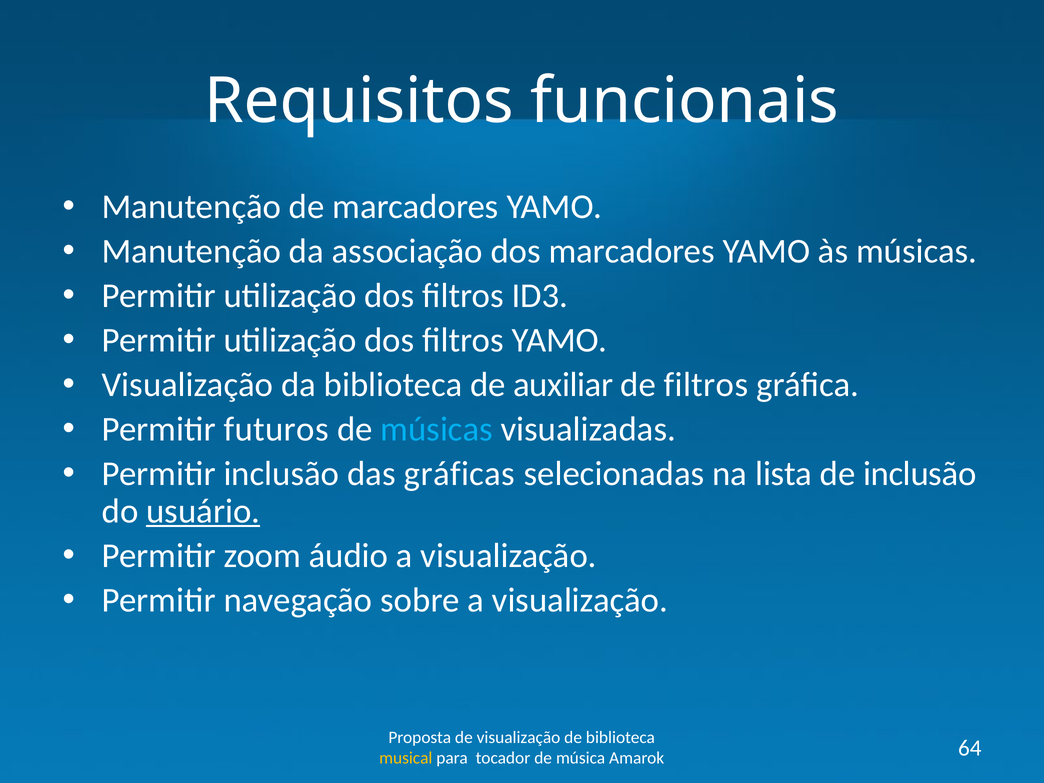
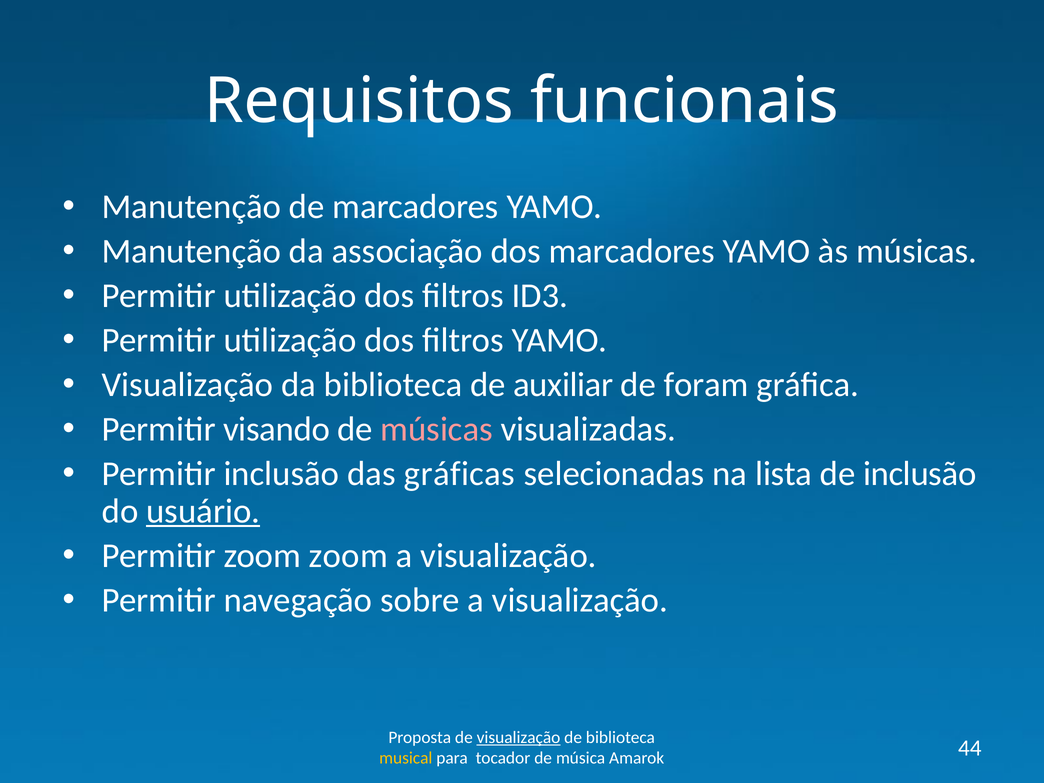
de filtros: filtros -> foram (706, 385)
futuros: futuros -> visando (277, 429)
músicas colour: light blue -> pink (437, 429)
zoom áudio: áudio -> zoom (348, 556)
visualização underline: none -> present (519, 737)
64: 64 -> 44 (970, 748)
